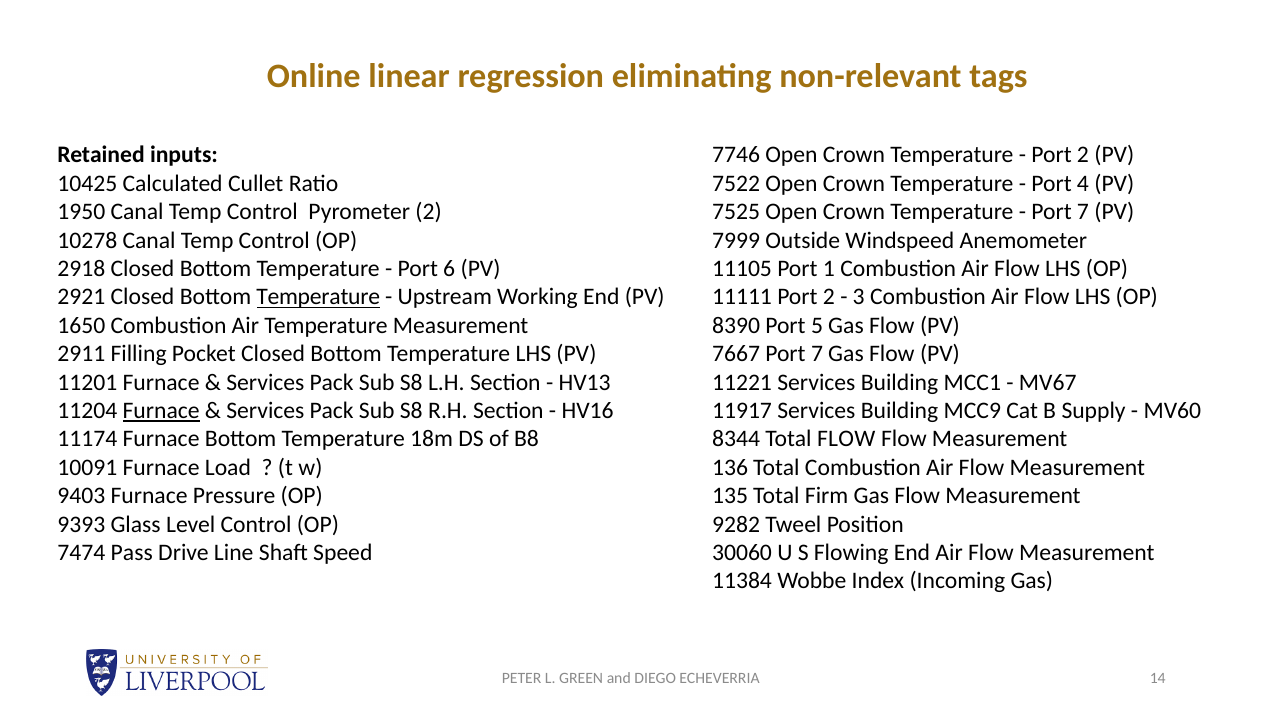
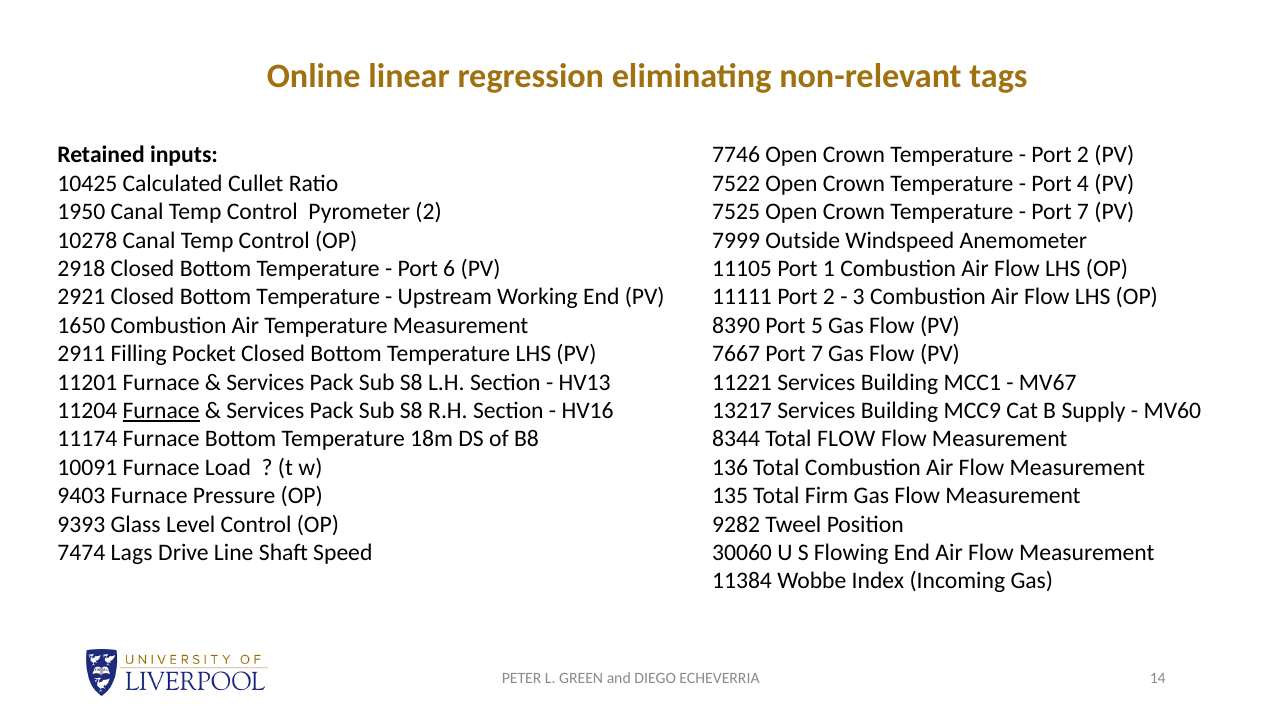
Temperature underline: present -> none (318, 297)
11917: 11917 -> 13217 (742, 411)
Pass: Pass -> Lags (132, 553)
